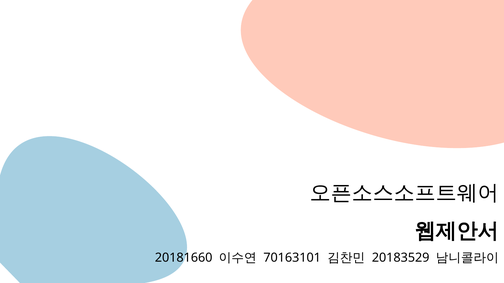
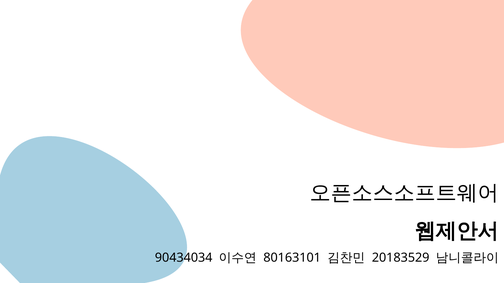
20181660: 20181660 -> 90434034 (184, 258)
70163101: 70163101 -> 80163101 (292, 258)
